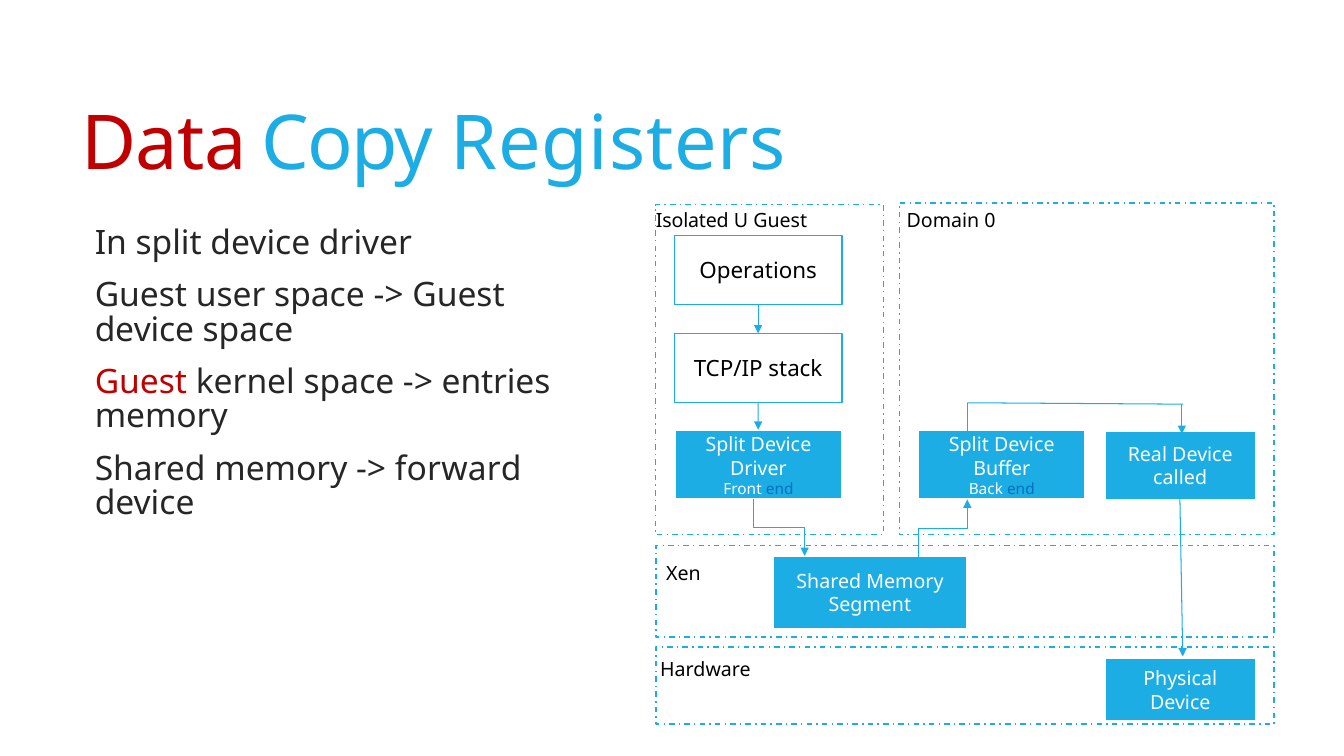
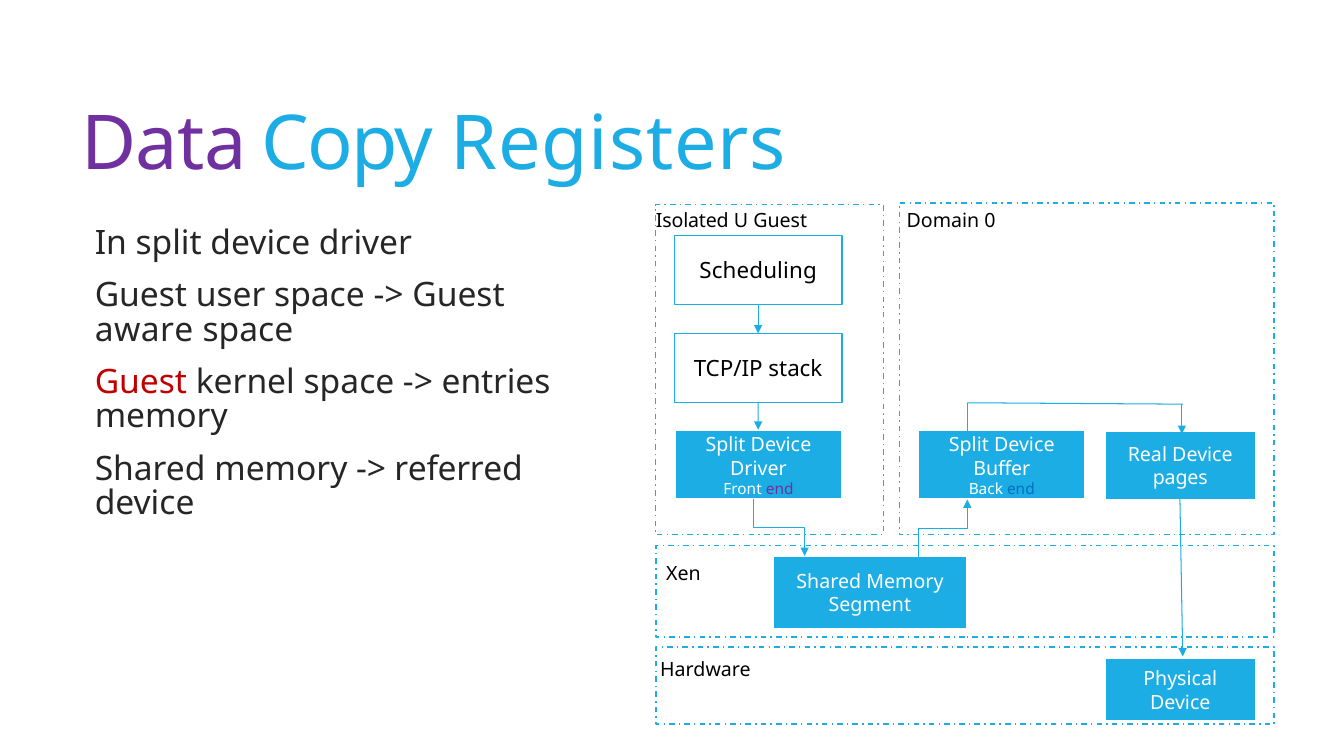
Data colour: red -> purple (164, 145)
Operations: Operations -> Scheduling (758, 272)
device: device -> aware (144, 330)
forward: forward -> referred (459, 469)
called: called -> pages (1180, 478)
end colour: blue -> purple (780, 489)
